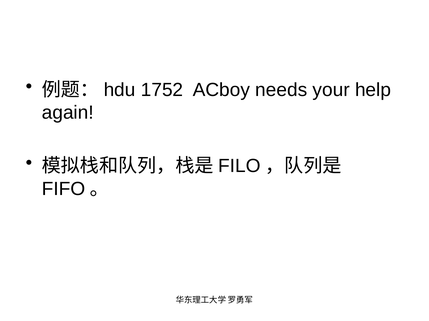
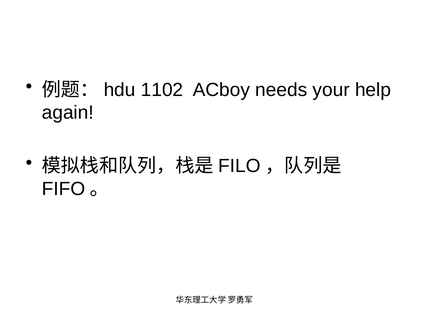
1752: 1752 -> 1102 (162, 90)
